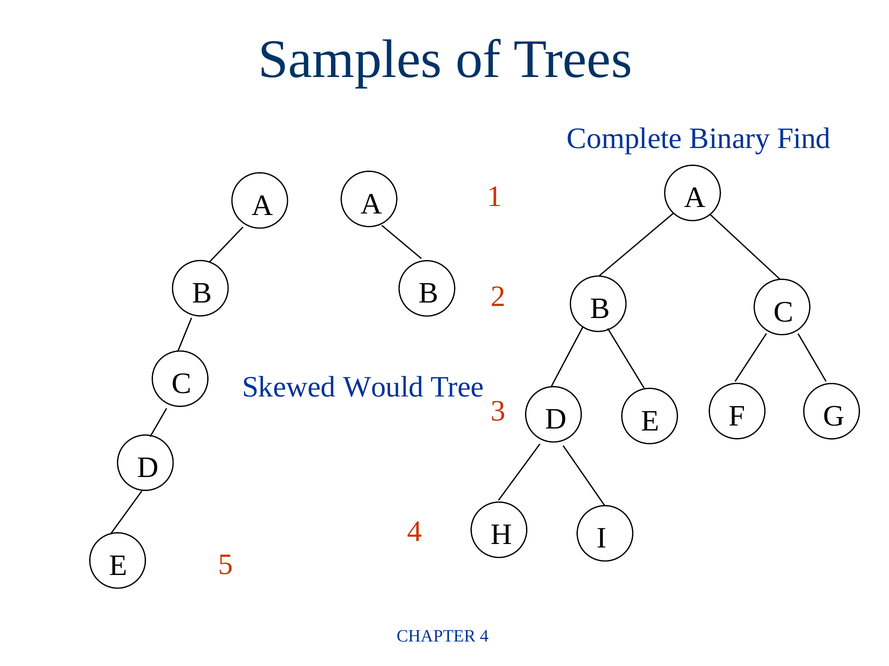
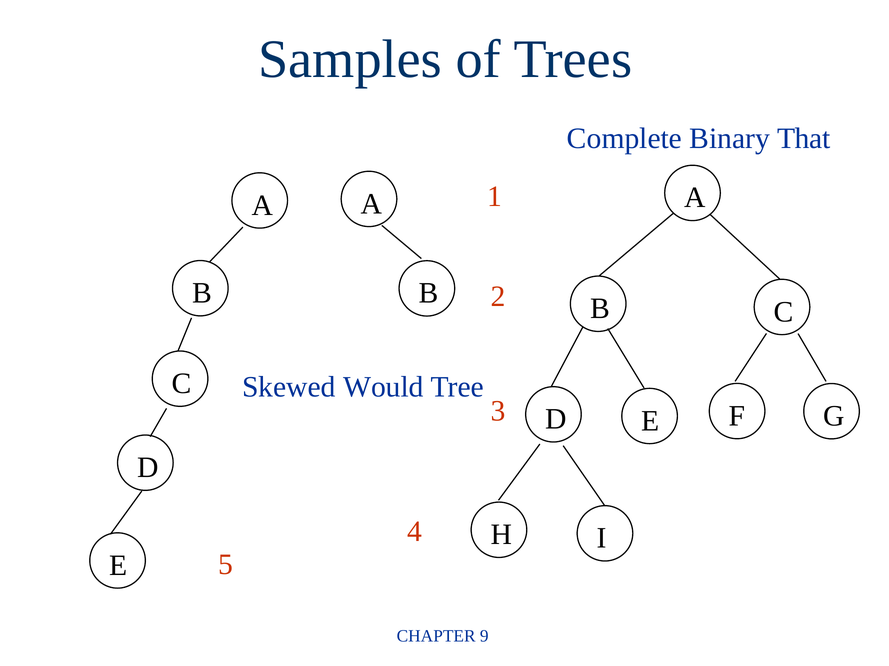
Find: Find -> That (804, 139)
CHAPTER 4: 4 -> 9 (484, 637)
